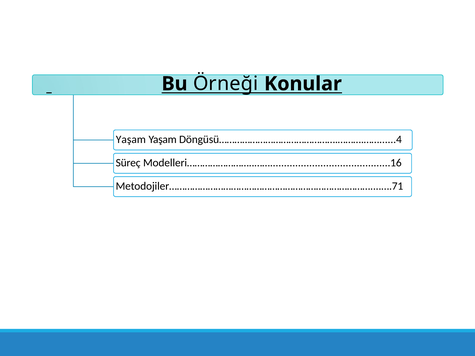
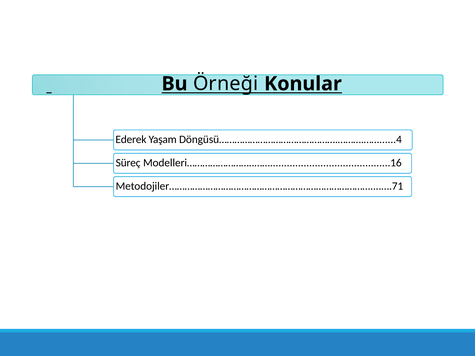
Yaşam: Yaşam -> Ederek (131, 140)
